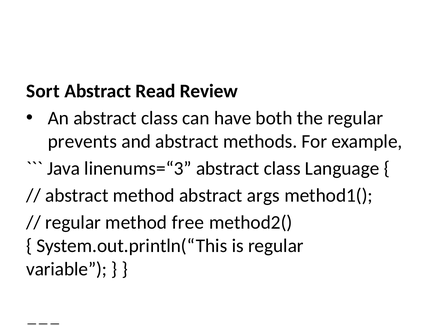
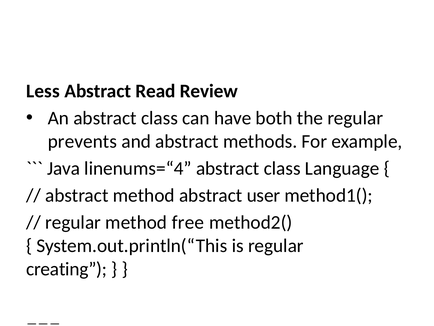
Sort: Sort -> Less (43, 91)
linenums=“3: linenums=“3 -> linenums=“4 (138, 168)
abstract args: args -> user (263, 195)
variable: variable -> creating (67, 269)
